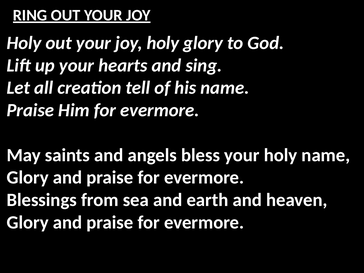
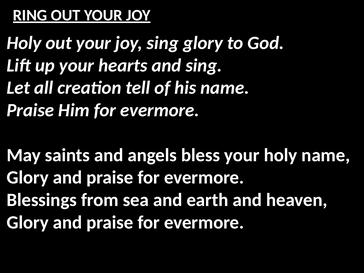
holy: holy -> sing (163, 43)
